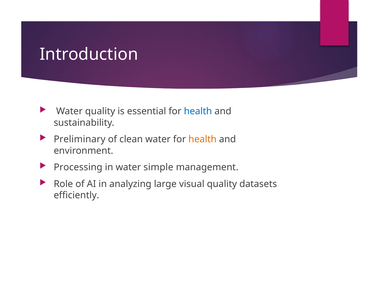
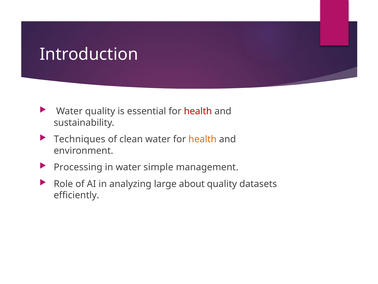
health colour: blue -> red (198, 111)
Preliminary: Preliminary -> Techniques (80, 139)
visual: visual -> about (192, 184)
